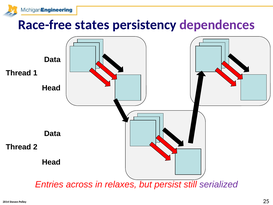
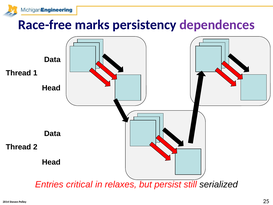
states: states -> marks (92, 25)
across: across -> critical (79, 184)
serialized colour: purple -> black (219, 184)
